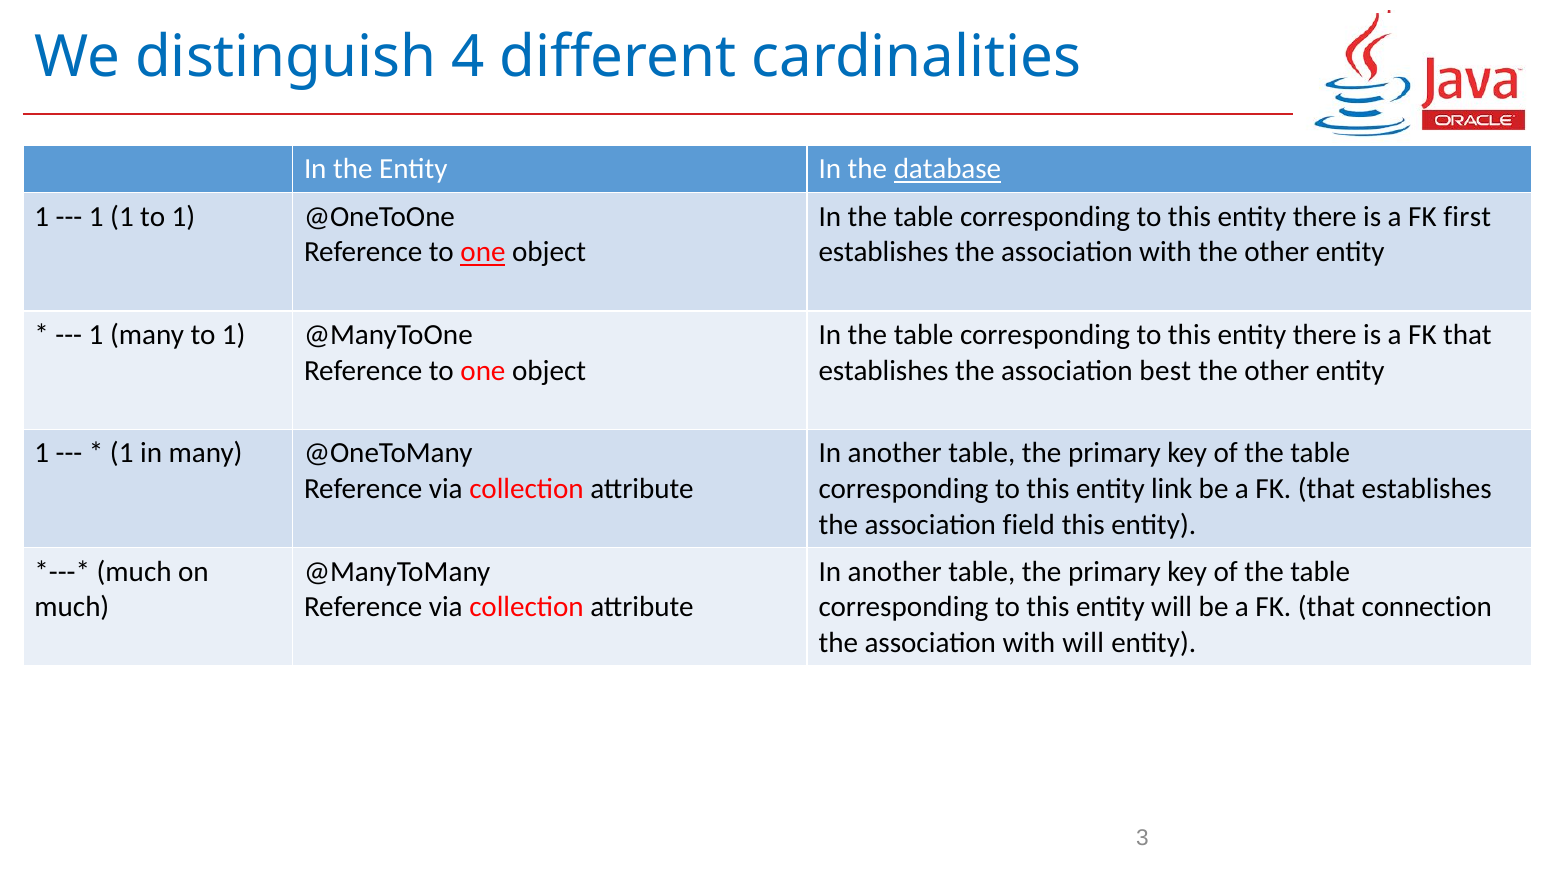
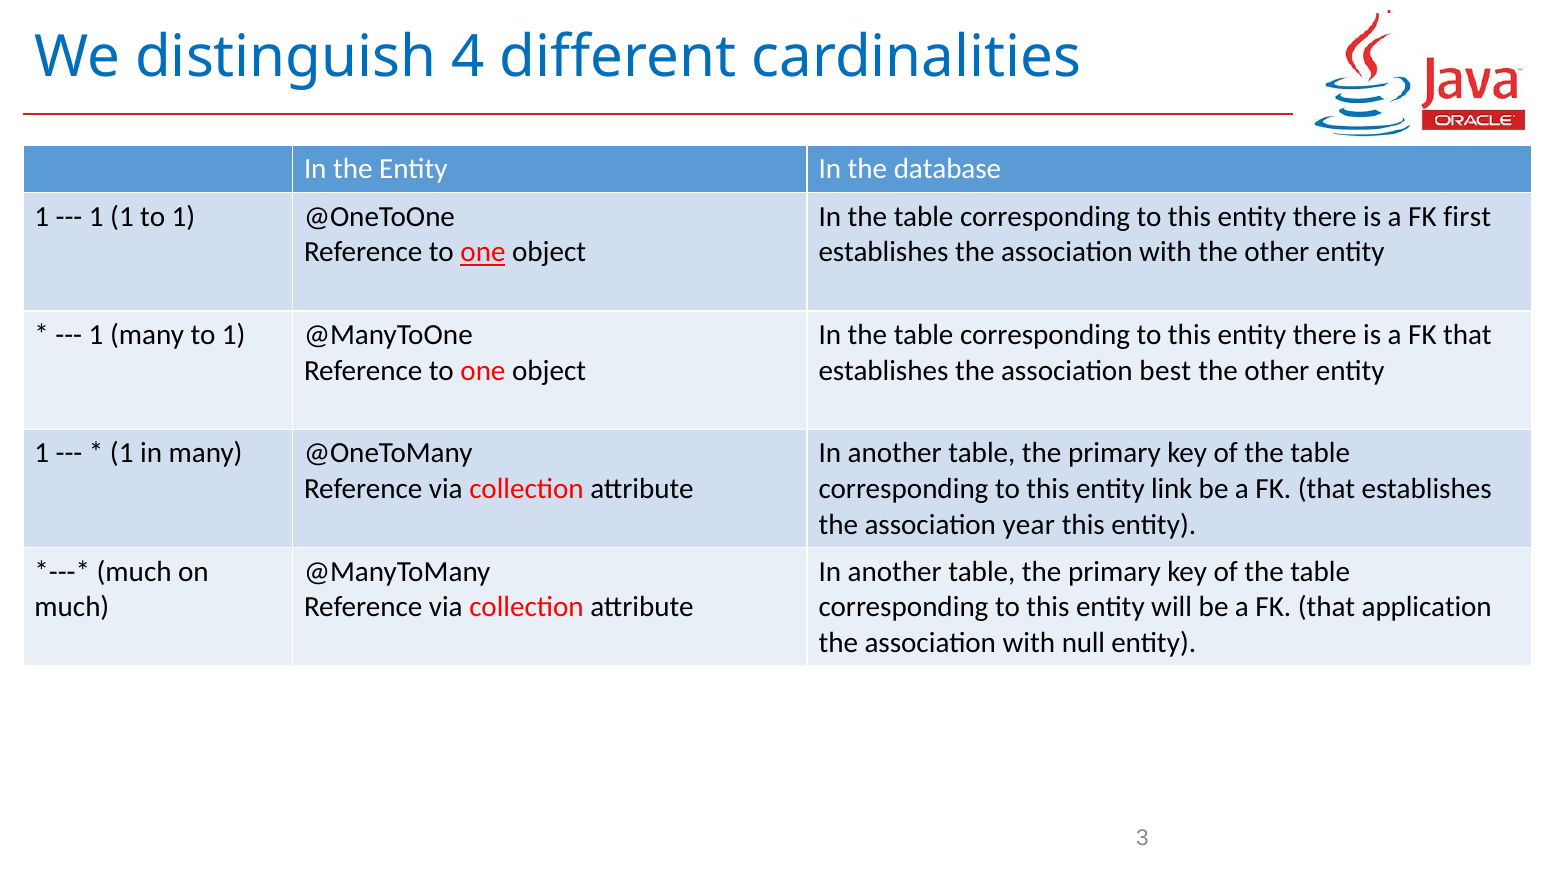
database underline: present -> none (947, 169)
field: field -> year (1029, 524)
connection: connection -> application (1427, 607)
with will: will -> null (1083, 642)
